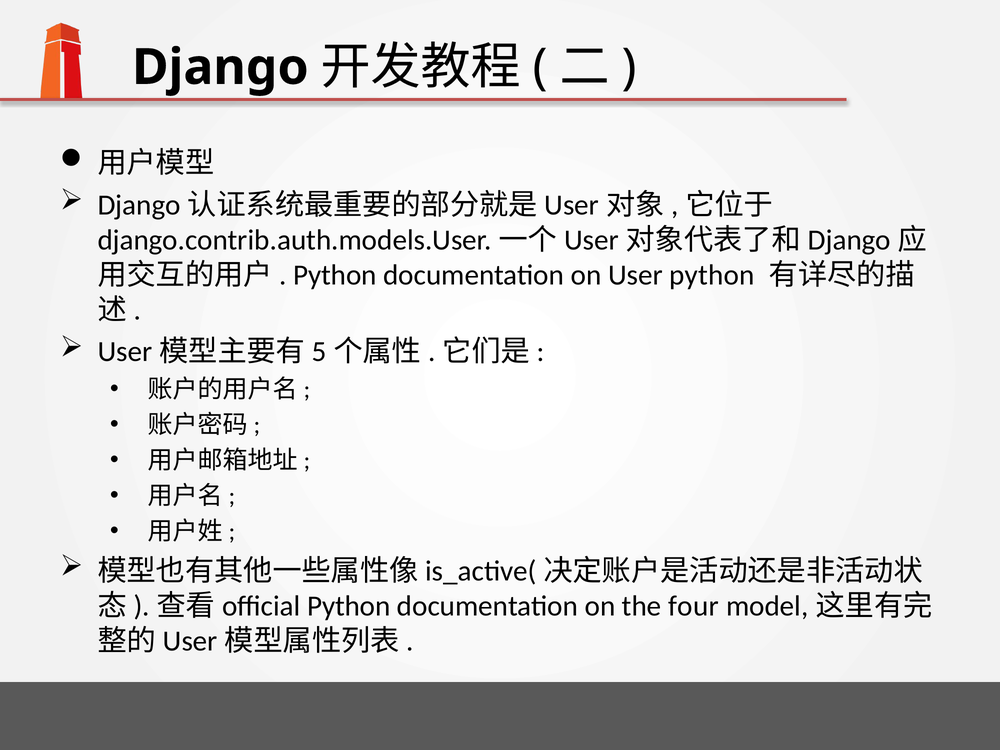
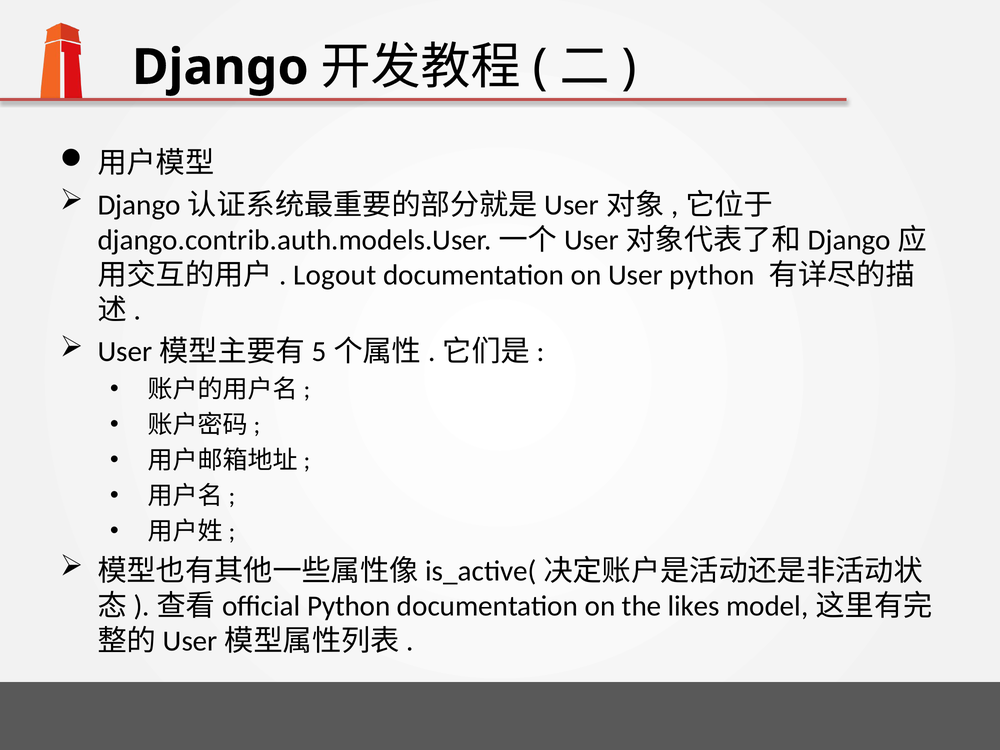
Python: Python -> Logout (335, 275)
four: four -> likes (694, 606)
